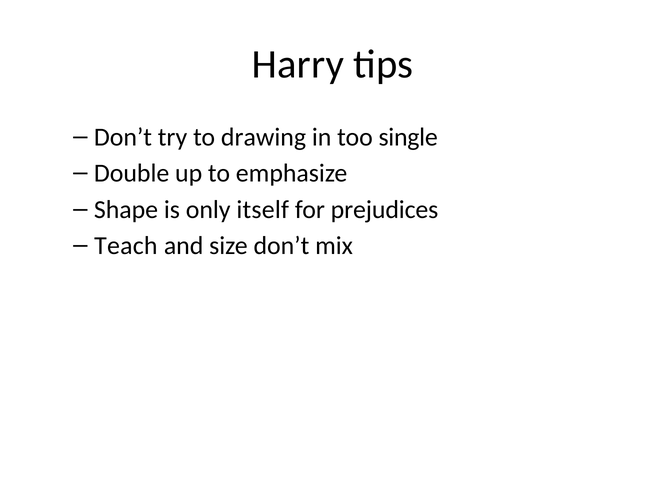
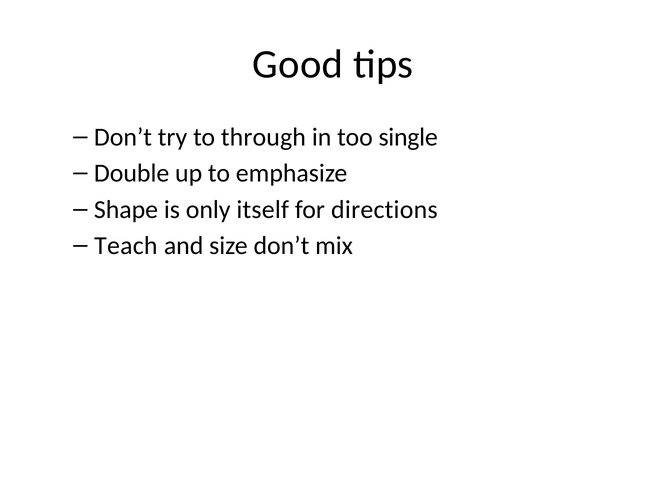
Harry: Harry -> Good (298, 64)
drawing: drawing -> through (263, 137)
prejudices: prejudices -> directions (384, 209)
